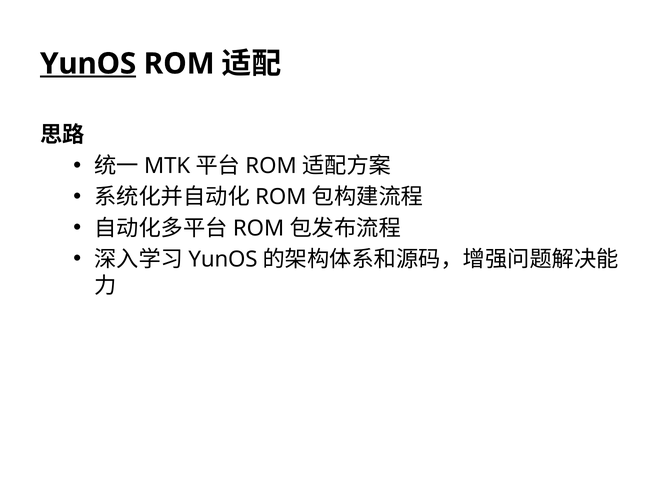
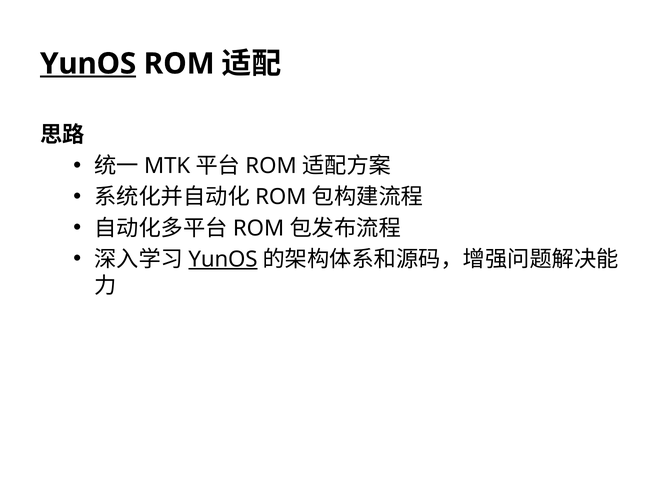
YunOS underline: none -> present (223, 259)
